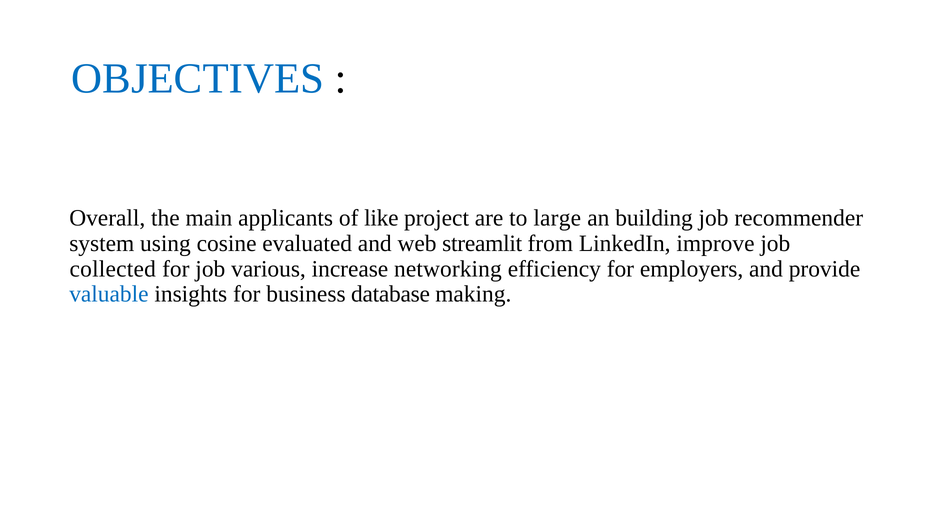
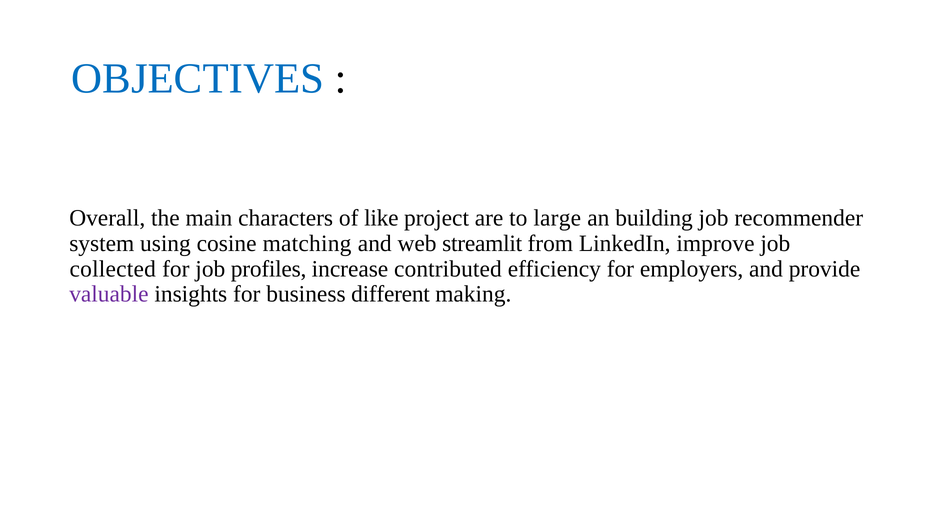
applicants: applicants -> characters (286, 218)
evaluated: evaluated -> matching (307, 244)
various: various -> profiles (269, 269)
networking: networking -> contributed (448, 269)
valuable colour: blue -> purple (109, 294)
database: database -> different (391, 294)
